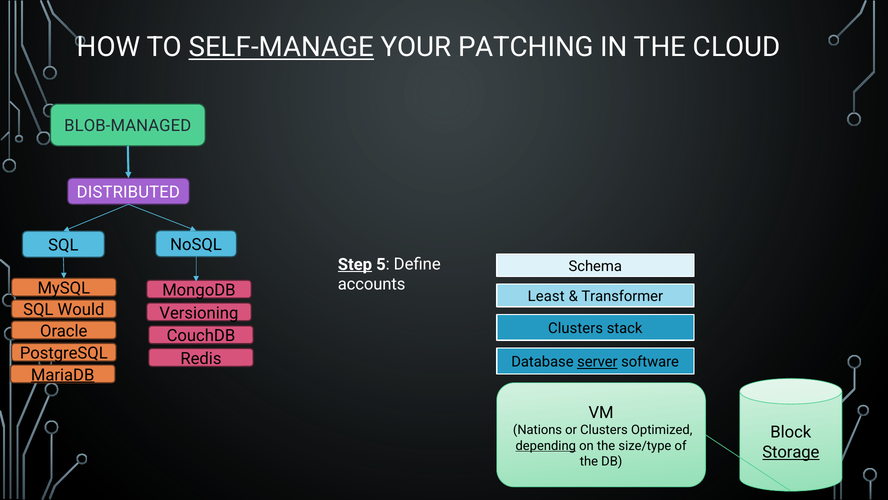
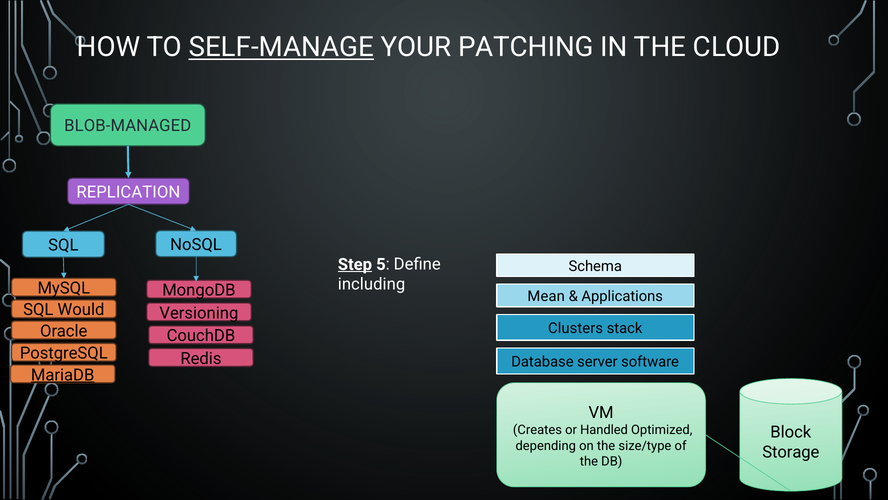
DISTRIBUTED: DISTRIBUTED -> REPLICATION (128, 192)
accounts: accounts -> including (372, 284)
Least: Least -> Mean (546, 296)
Transformer: Transformer -> Applications (622, 296)
server underline: present -> none (597, 362)
Nations: Nations -> Creates (538, 430)
or Clusters: Clusters -> Handled (604, 430)
depending underline: present -> none (546, 445)
Storage underline: present -> none (791, 452)
